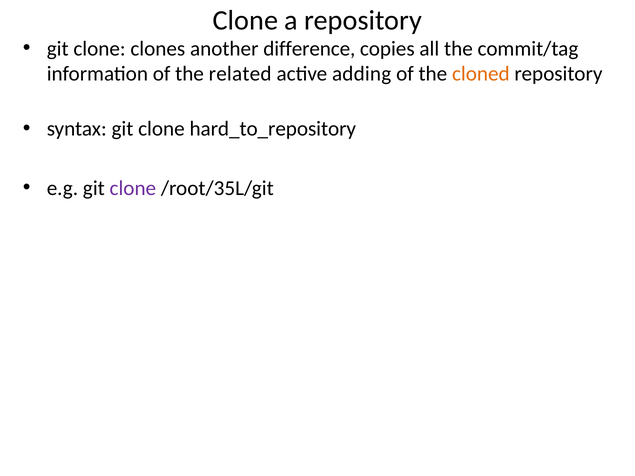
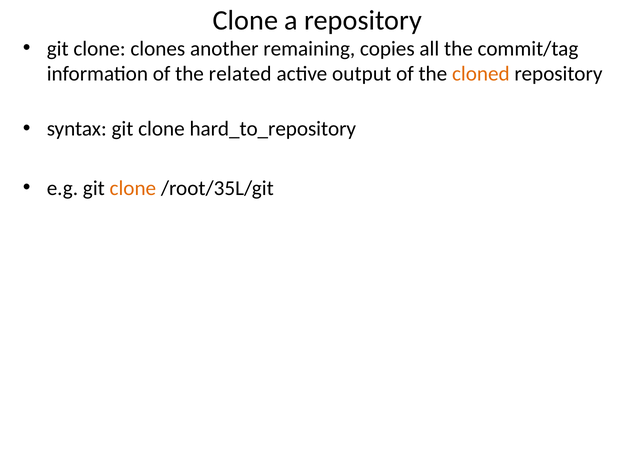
difference: difference -> remaining (309, 49)
adding: adding -> output (362, 74)
clone colour: purple -> orange (133, 188)
